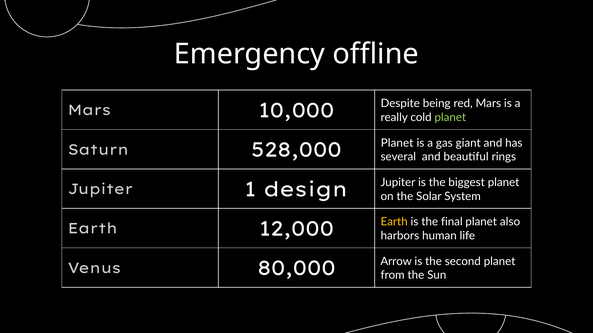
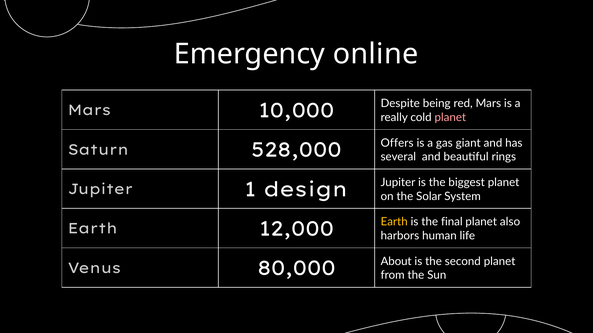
offline: offline -> online (376, 54)
planet colour: light green -> pink (450, 118)
528,000 Planet: Planet -> Offers (397, 143)
Arrow: Arrow -> About (396, 262)
